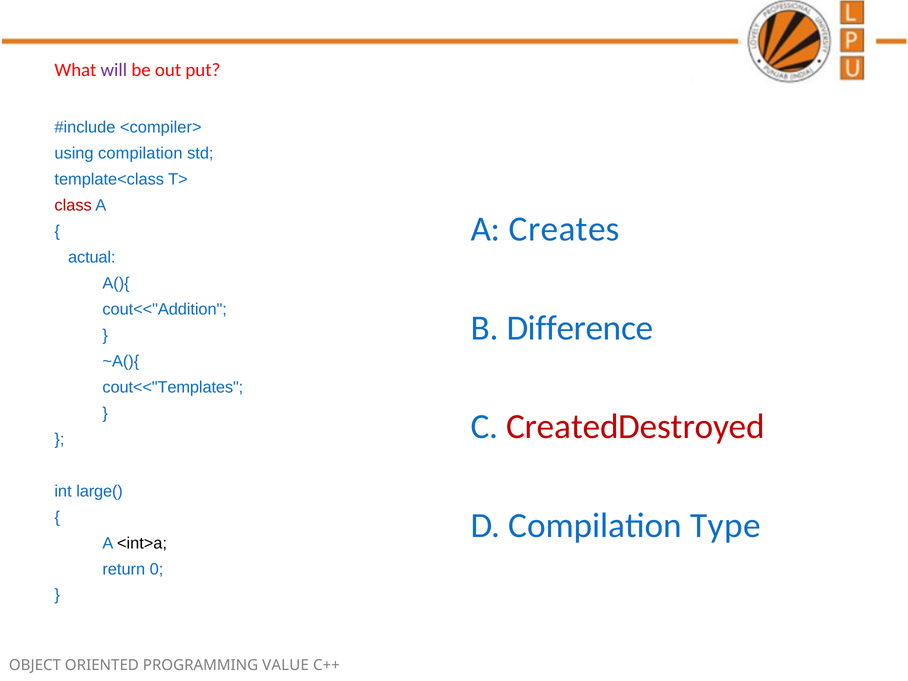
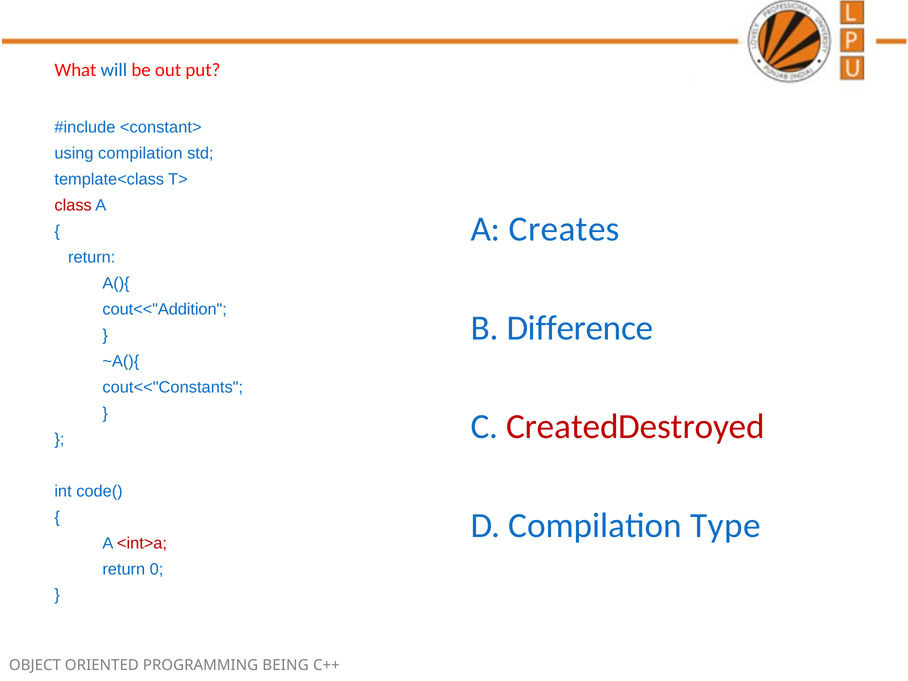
will colour: purple -> blue (114, 70)
<compiler>: <compiler> -> <constant> (161, 127)
actual: actual -> return (92, 257)
cout<<"Templates: cout<<"Templates -> cout<<"Constants (173, 387)
large(: large( -> code( (99, 491)
<int>a colour: black -> red (142, 543)
VALUE: VALUE -> BEING (286, 665)
